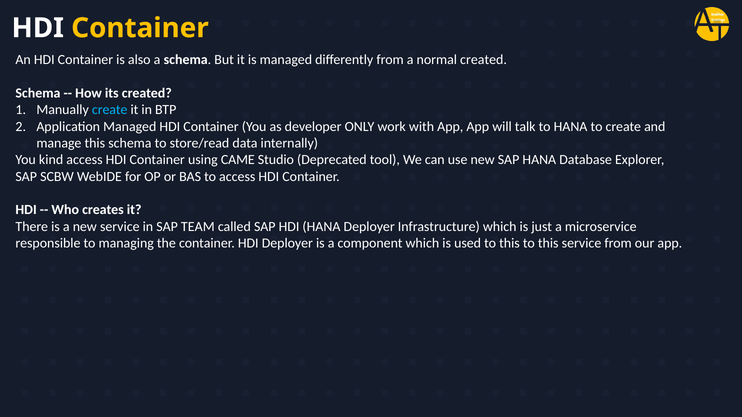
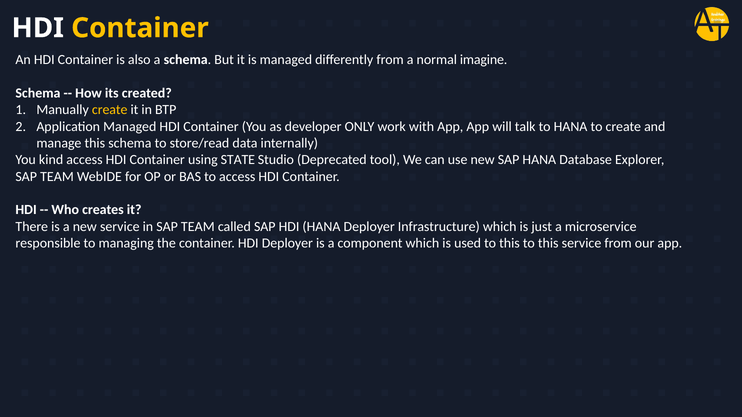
normal created: created -> imagine (484, 60)
create colour: light blue -> yellow (110, 110)
CAME: CAME -> STATE (238, 160)
SCBW: SCBW -> TEAM (57, 177)
